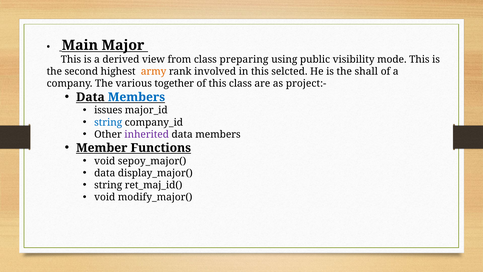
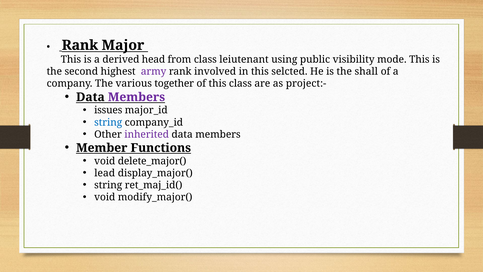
Main: Main -> Rank (80, 45)
view: view -> head (153, 59)
preparing: preparing -> leiutenant (244, 59)
army colour: orange -> purple (154, 71)
Members colour: blue -> purple (136, 97)
sepoy_major(: sepoy_major( -> delete_major( (152, 161)
data: data -> lead (105, 173)
